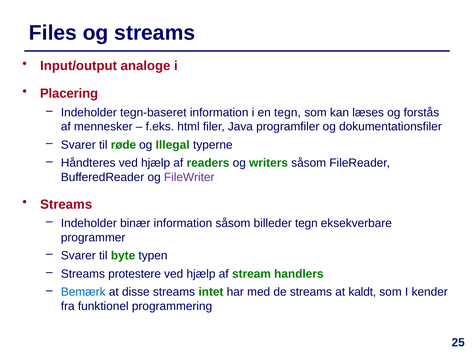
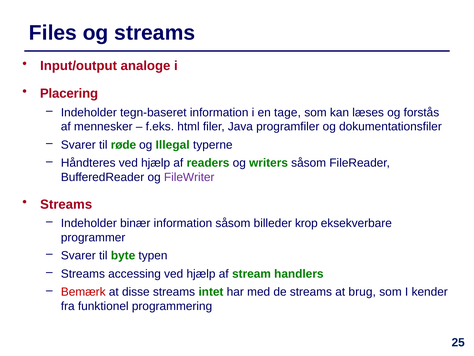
en tegn: tegn -> tage (287, 112)
billeder tegn: tegn -> krop (306, 223)
protestere: protestere -> accessing (135, 273)
Bemærk colour: blue -> red (83, 292)
kaldt: kaldt -> brug (362, 292)
